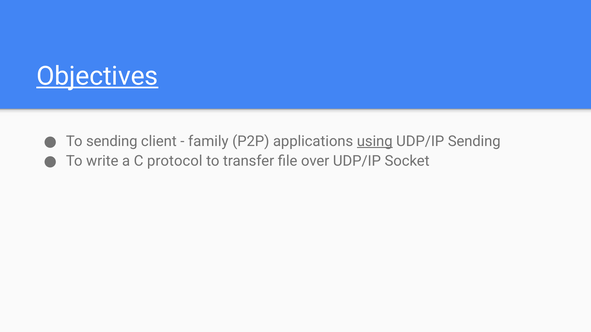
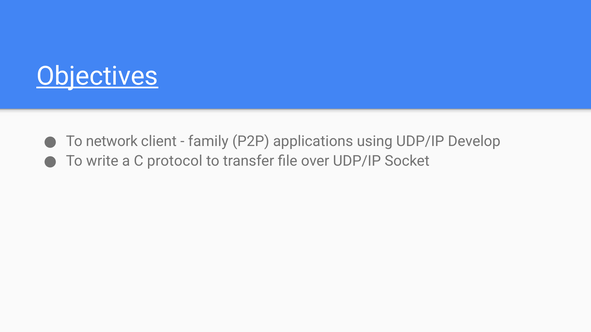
To sending: sending -> network (112, 141)
using underline: present -> none (375, 141)
UDP/IP Sending: Sending -> Develop (474, 141)
